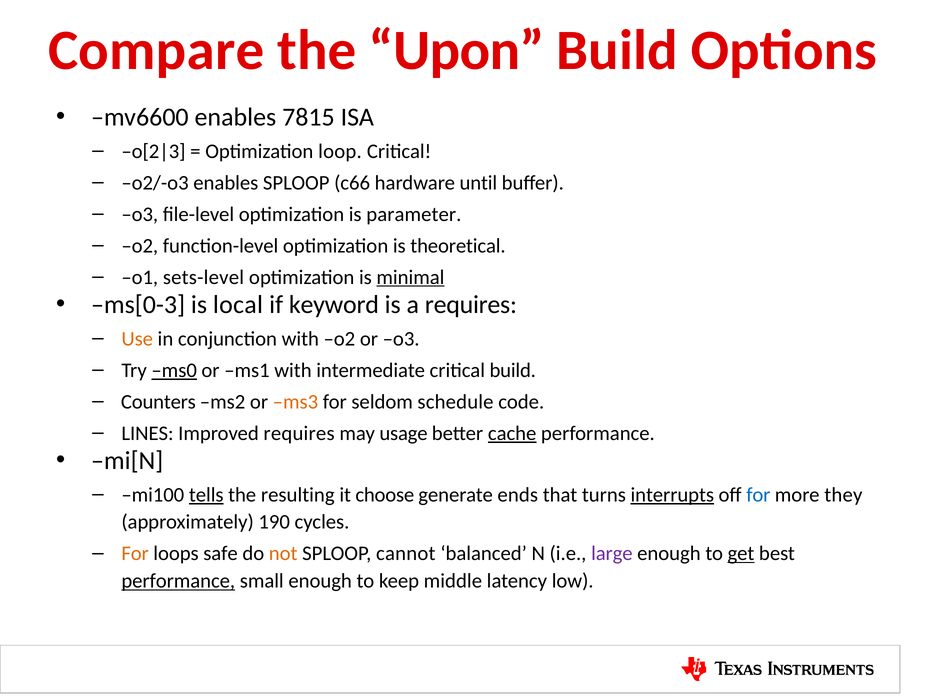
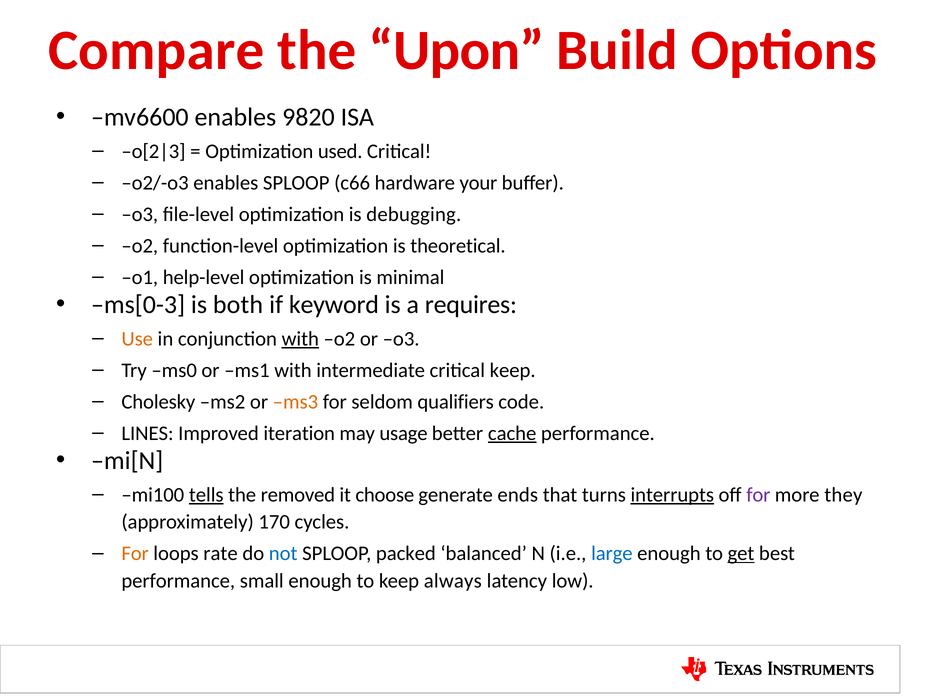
7815: 7815 -> 9820 (308, 117)
loop: loop -> used (340, 151)
until: until -> your (478, 183)
parameter: parameter -> debugging (414, 214)
sets-level: sets-level -> help-level (204, 277)
minimal underline: present -> none (410, 277)
local: local -> both (238, 305)
with underline: none -> present (300, 339)
ms0 underline: present -> none (174, 371)
critical build: build -> keep (513, 371)
Counters: Counters -> Cholesky (158, 402)
schedule: schedule -> qualifiers (456, 402)
Improved requires: requires -> iteration (299, 434)
resulting: resulting -> removed (298, 495)
for colour: blue -> purple (758, 495)
190: 190 -> 170 (274, 523)
safe: safe -> rate (221, 554)
not colour: orange -> blue (283, 554)
cannot: cannot -> packed (406, 554)
large colour: purple -> blue (612, 554)
performance underline: present -> none (178, 581)
middle: middle -> always (453, 581)
